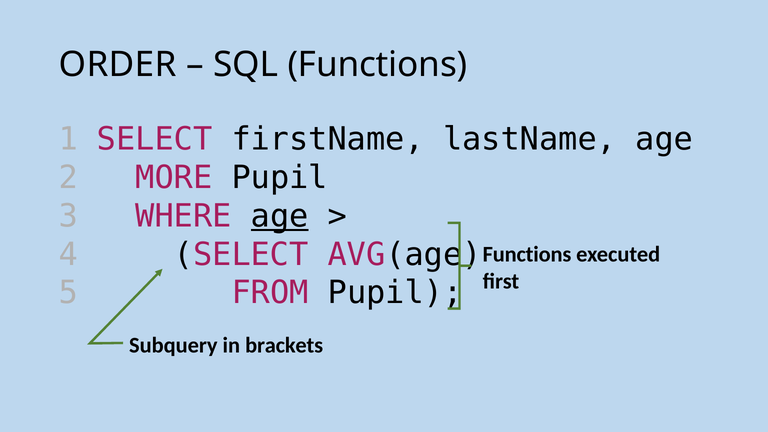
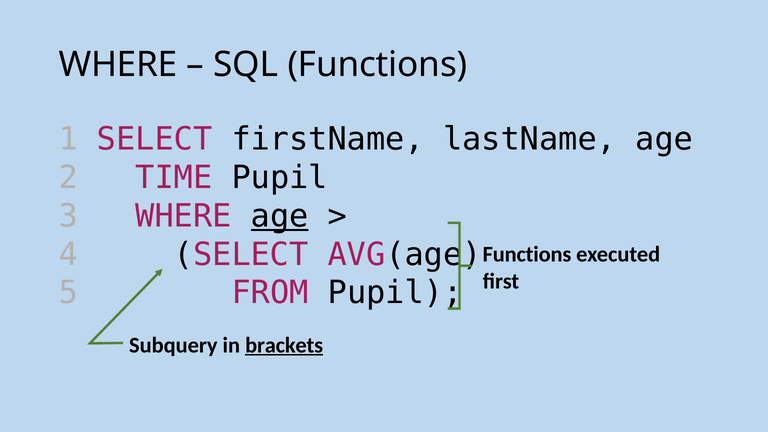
ORDER: ORDER -> WHERE (118, 65)
MORE: MORE -> TIME (174, 178)
brackets underline: none -> present (284, 345)
